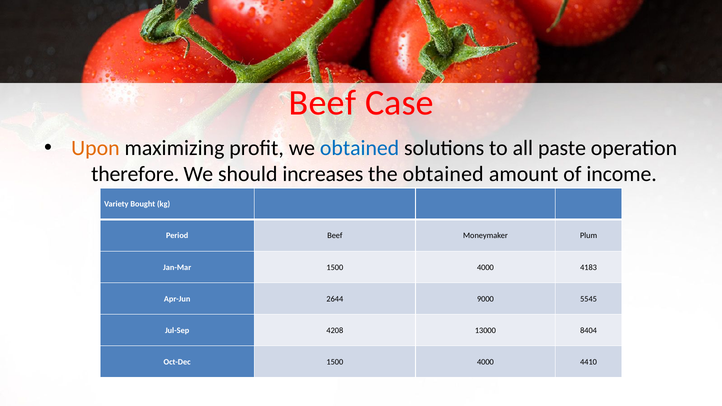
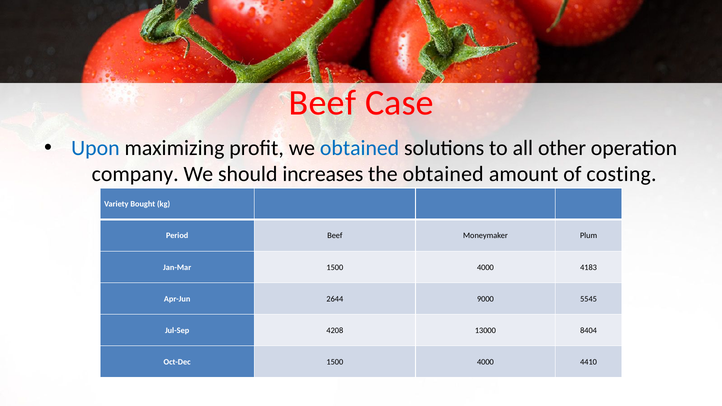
Upon colour: orange -> blue (95, 148)
paste: paste -> other (562, 148)
therefore: therefore -> company (135, 174)
income: income -> costing (621, 174)
